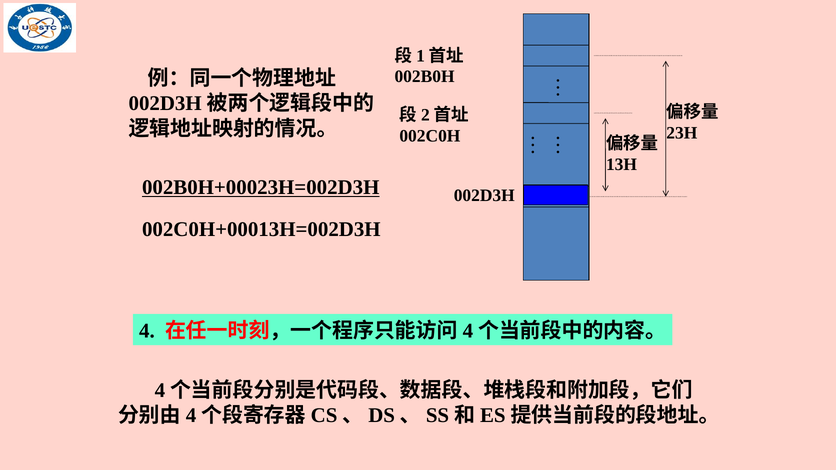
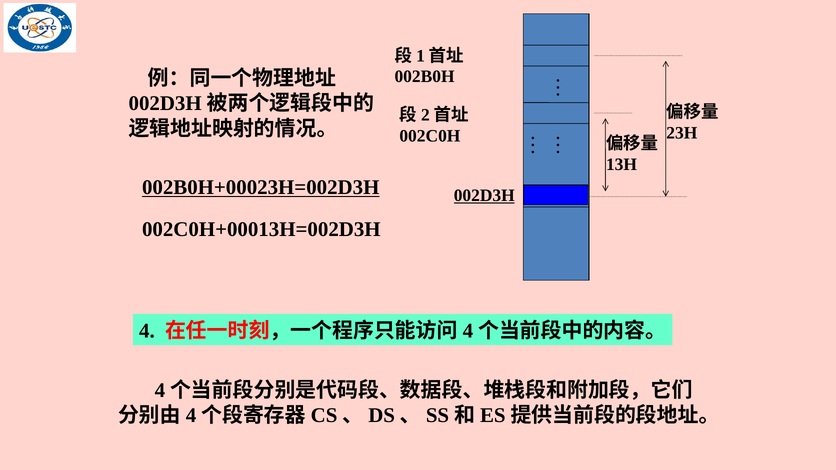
002D3H underline: none -> present (484, 196)
